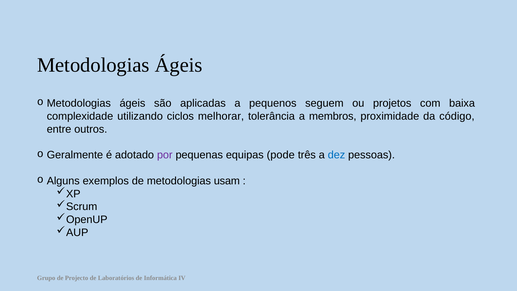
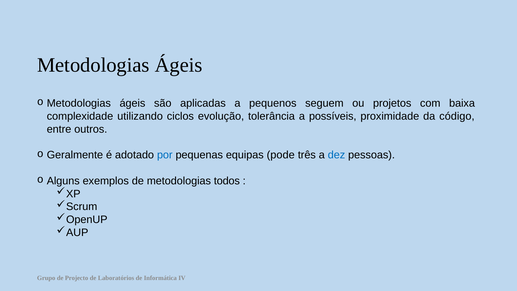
melhorar: melhorar -> evolução (221, 116)
membros: membros -> possíveis (333, 116)
por colour: purple -> blue (165, 155)
usam: usam -> todos (227, 181)
